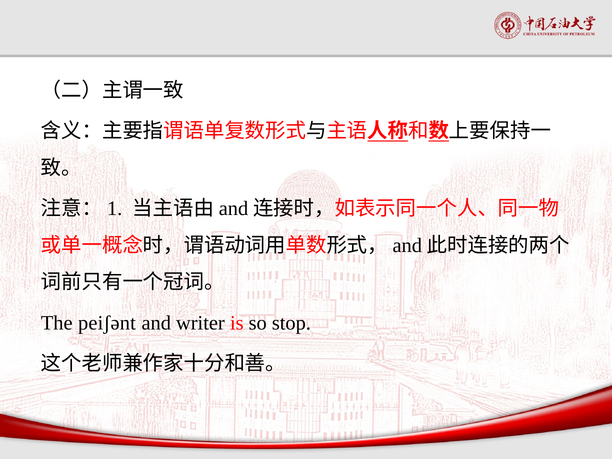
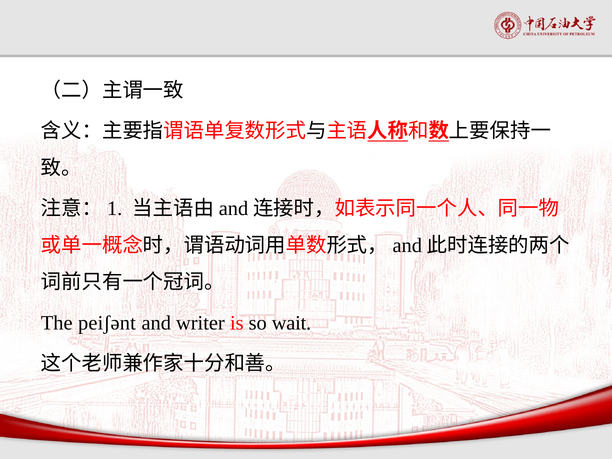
stop: stop -> wait (291, 323)
